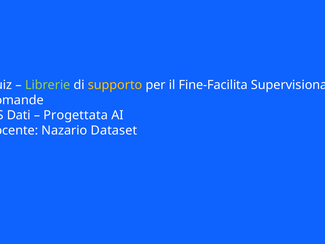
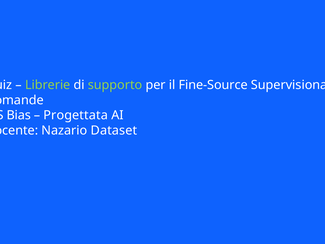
supporto colour: yellow -> light green (115, 85)
Fine-Facilita: Fine-Facilita -> Fine-Source (213, 85)
Dati: Dati -> Bias (19, 115)
